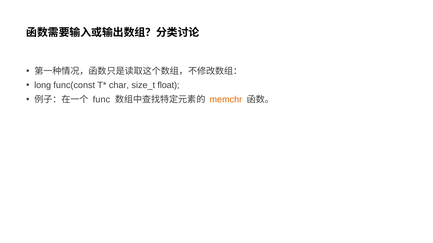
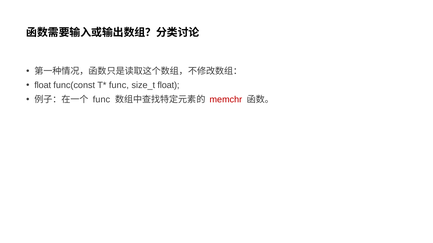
long: long -> float (43, 86)
char: char -> func (119, 86)
memchr colour: orange -> red (226, 100)
